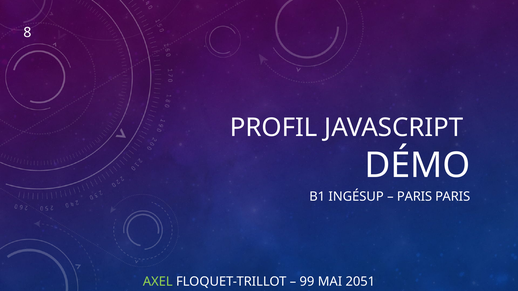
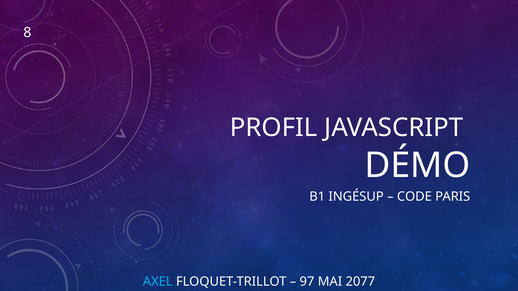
PARIS: PARIS -> CODE (414, 197)
AXEL colour: light green -> light blue (158, 282)
99: 99 -> 97 (307, 282)
2051: 2051 -> 2077 (360, 282)
